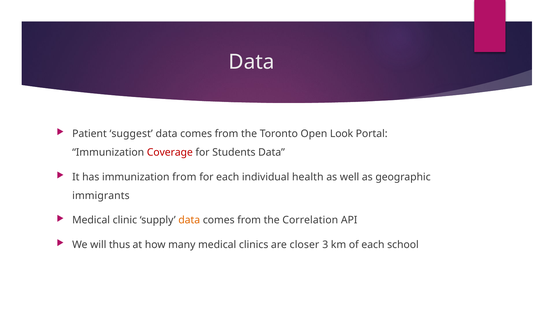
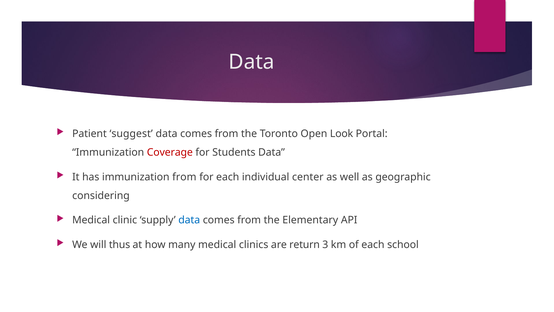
health: health -> center (308, 177)
immigrants: immigrants -> considering (101, 195)
data colour: orange -> blue (189, 220)
Correlation: Correlation -> Elementary (310, 220)
closer: closer -> return (305, 244)
